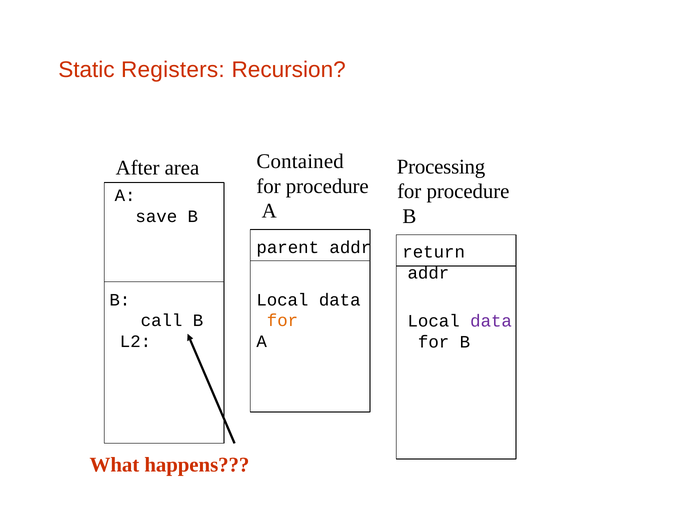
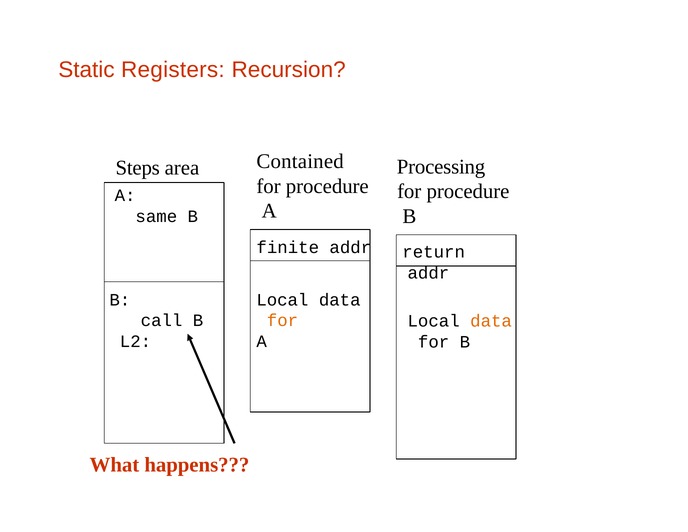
After: After -> Steps (138, 168)
save: save -> same (156, 216)
parent: parent -> finite (288, 247)
data colour: purple -> orange (491, 321)
